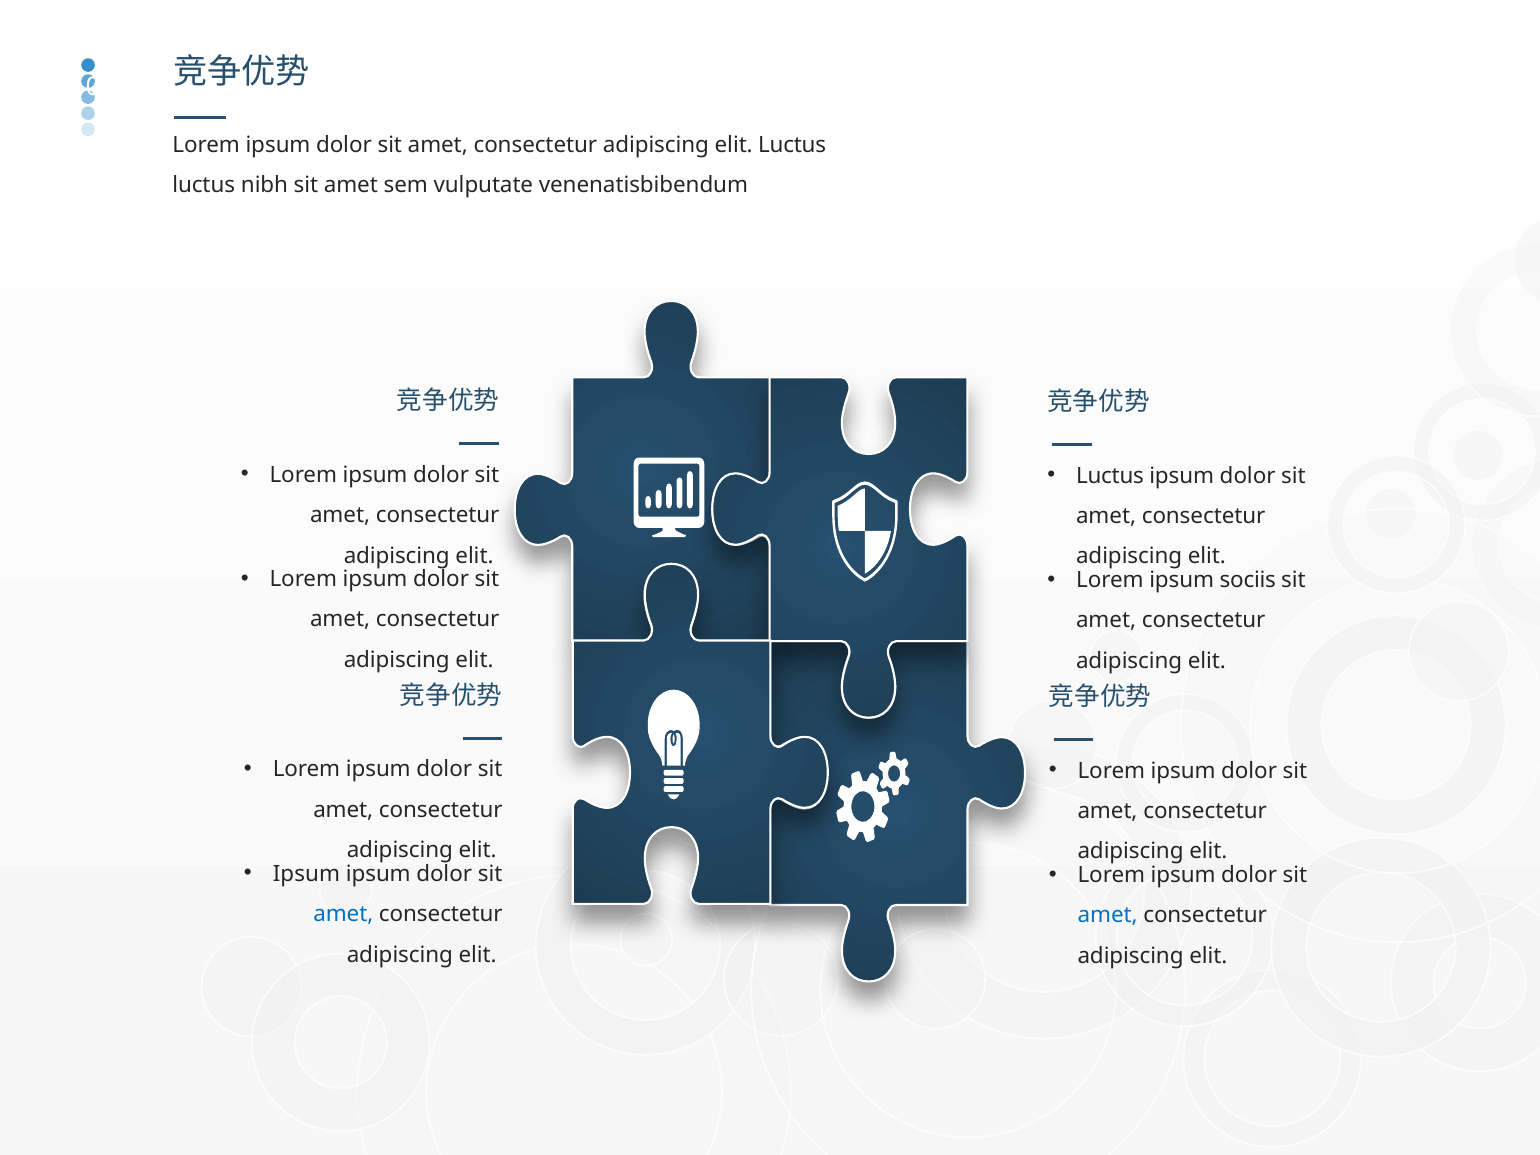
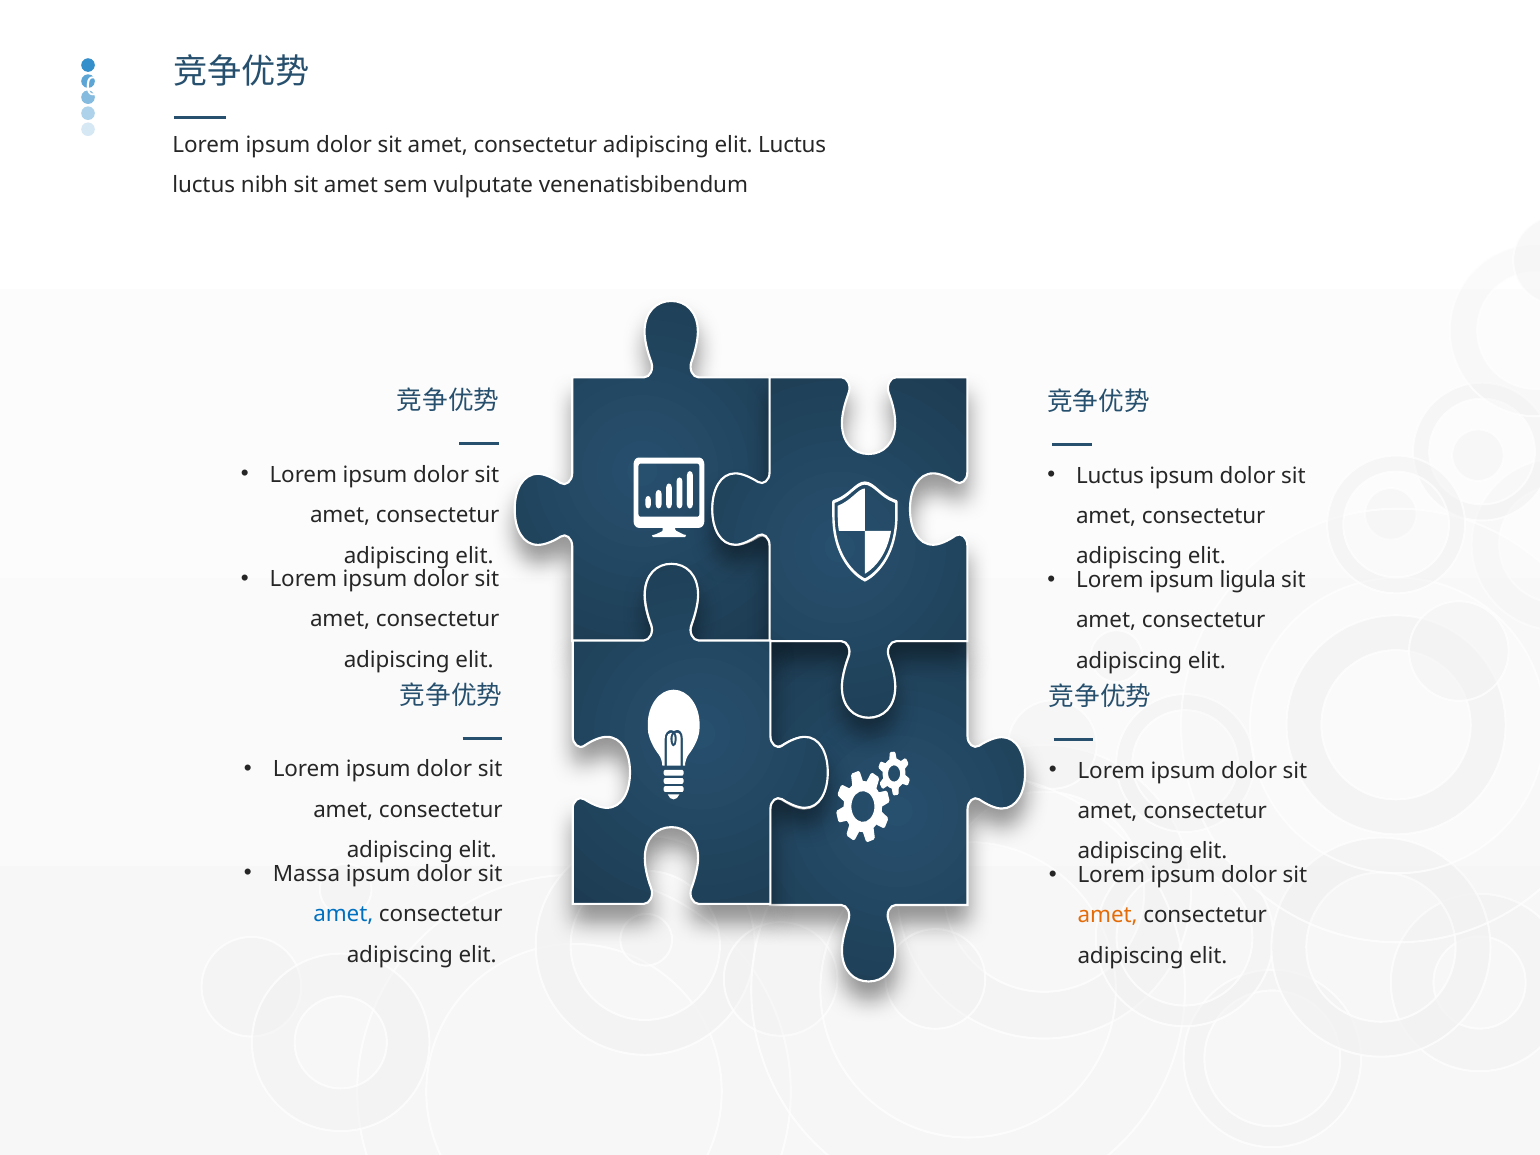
sociis: sociis -> ligula (1248, 580)
Ipsum: Ipsum -> Massa (306, 874)
amet colour: blue -> orange (1108, 915)
